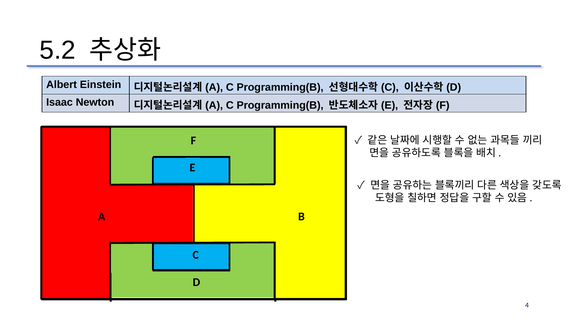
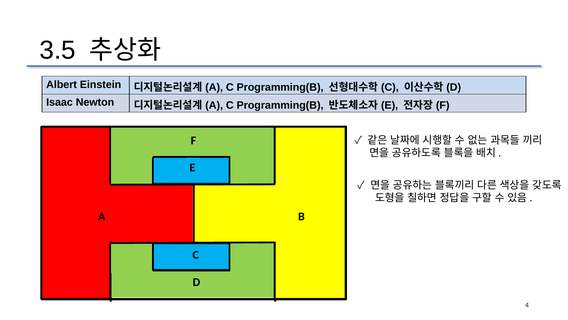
5.2: 5.2 -> 3.5 (58, 50)
